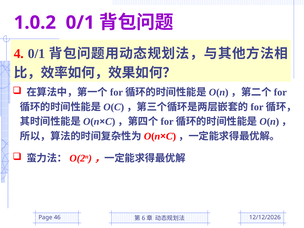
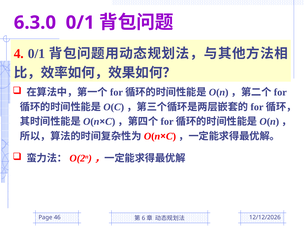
1.0.2: 1.0.2 -> 6.3.0 (35, 23)
